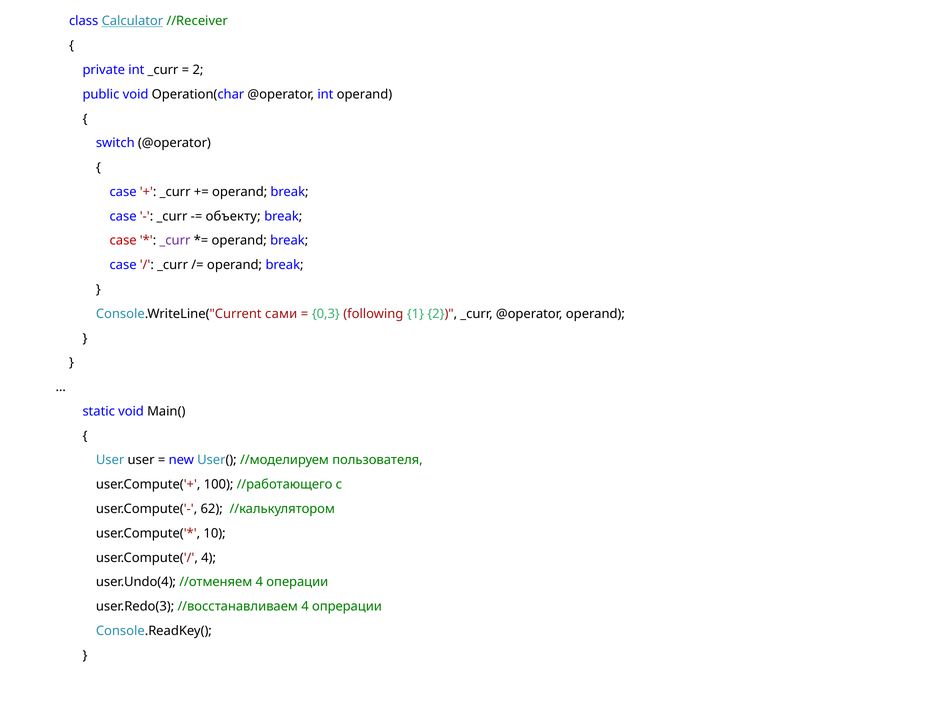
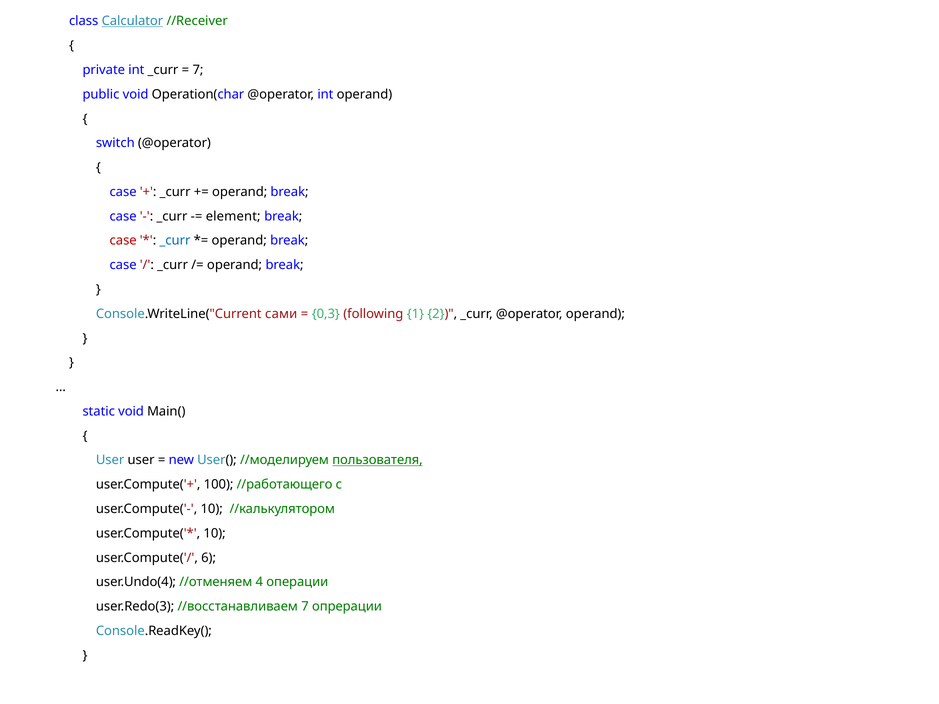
2: 2 -> 7 (198, 70)
объекту: объекту -> element (233, 216)
_curr colour: purple -> blue (175, 241)
пользователя underline: none -> present (377, 460)
user.Compute('- 62: 62 -> 10 (212, 509)
user.Compute('/ 4: 4 -> 6 (209, 558)
//восстанавливаем 4: 4 -> 7 (305, 607)
